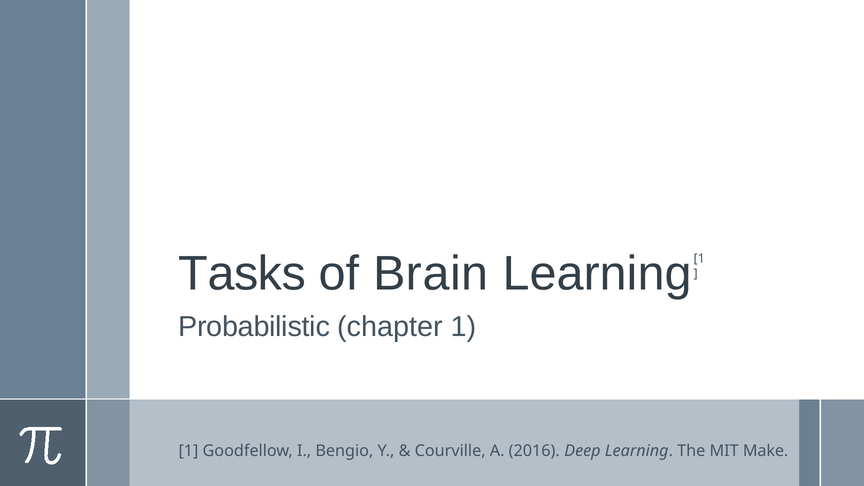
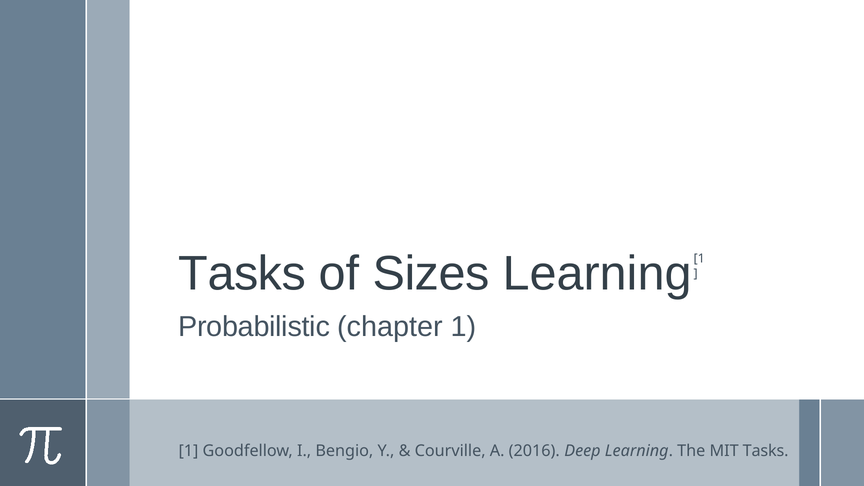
Brain: Brain -> Sizes (431, 274)
MIT Make: Make -> Tasks (766, 451)
